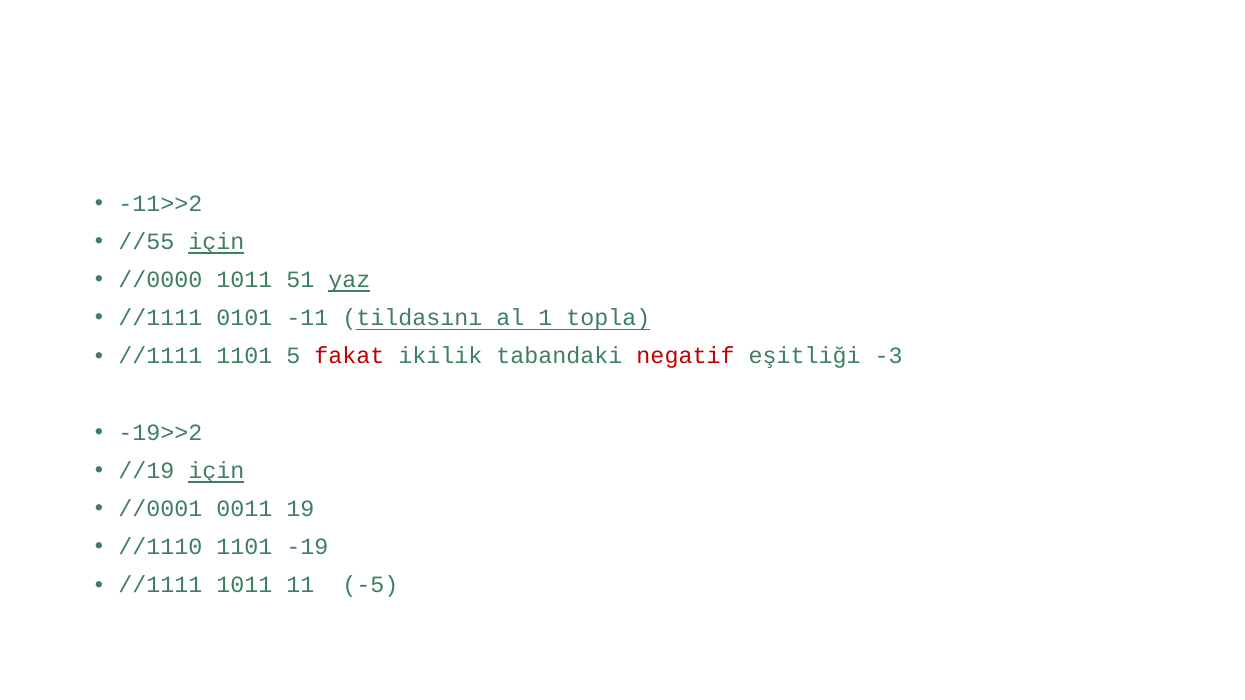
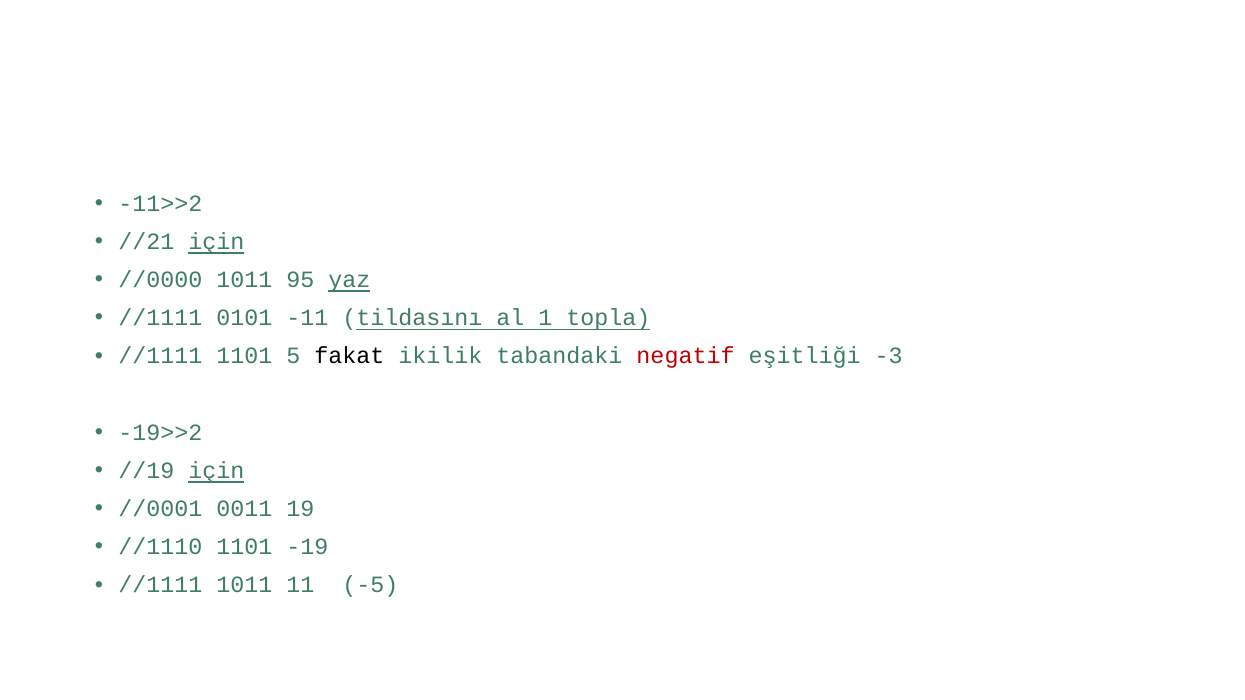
//55: //55 -> //21 (146, 242)
51: 51 -> 95 (300, 280)
fakat colour: red -> black (349, 356)
